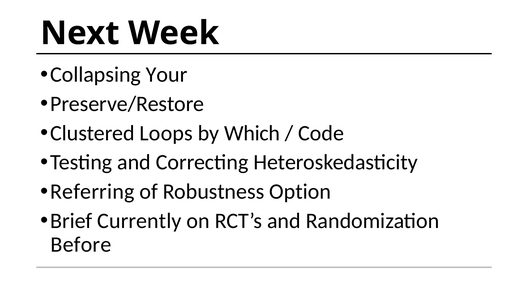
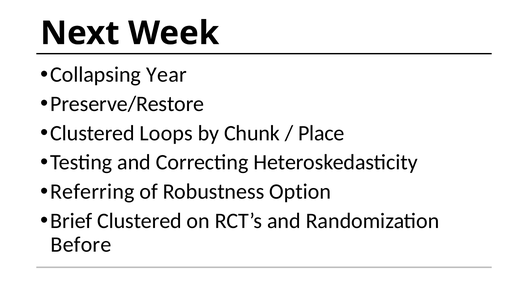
Your: Your -> Year (167, 75)
Which: Which -> Chunk (252, 133)
Code: Code -> Place (321, 133)
Brief Currently: Currently -> Clustered (139, 221)
